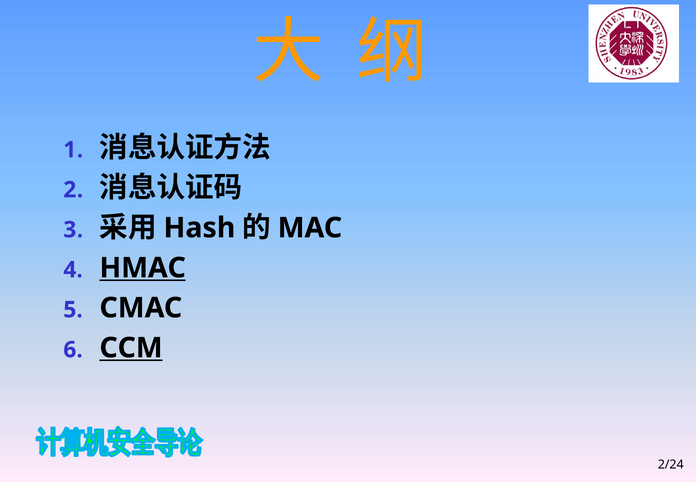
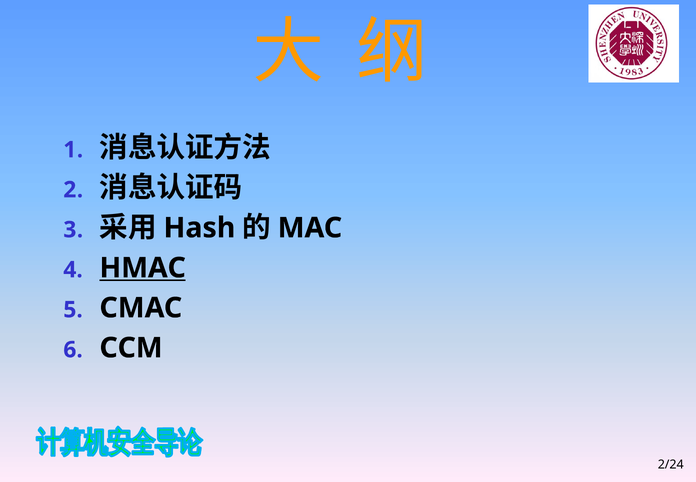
CCM underline: present -> none (131, 348)
